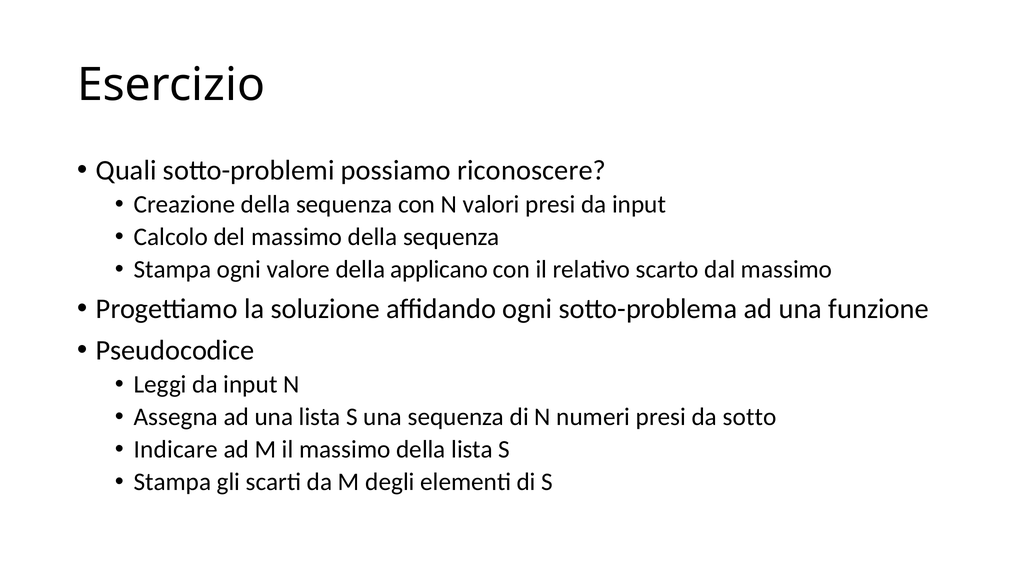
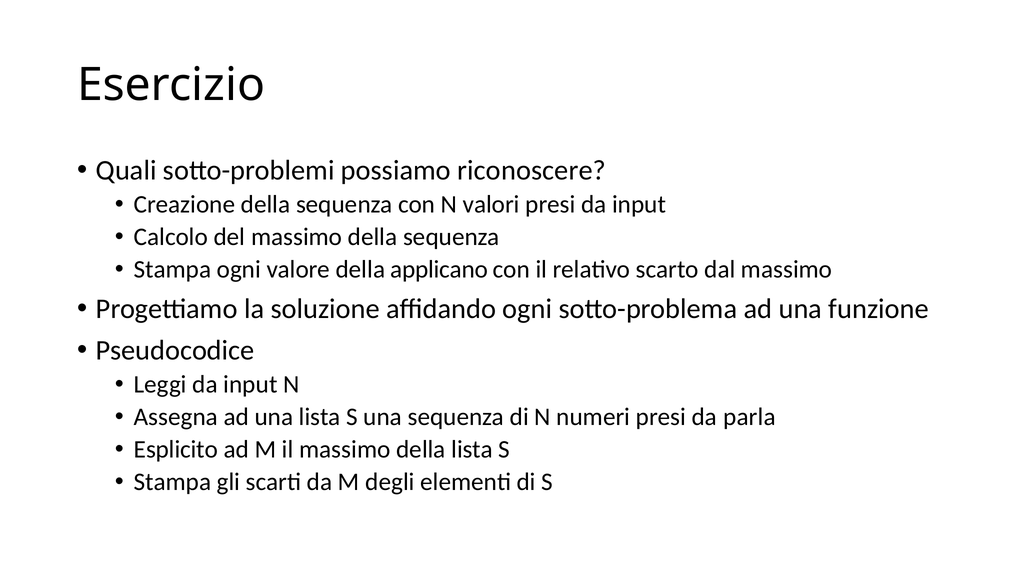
sotto: sotto -> parla (750, 417)
Indicare: Indicare -> Esplicito (176, 450)
